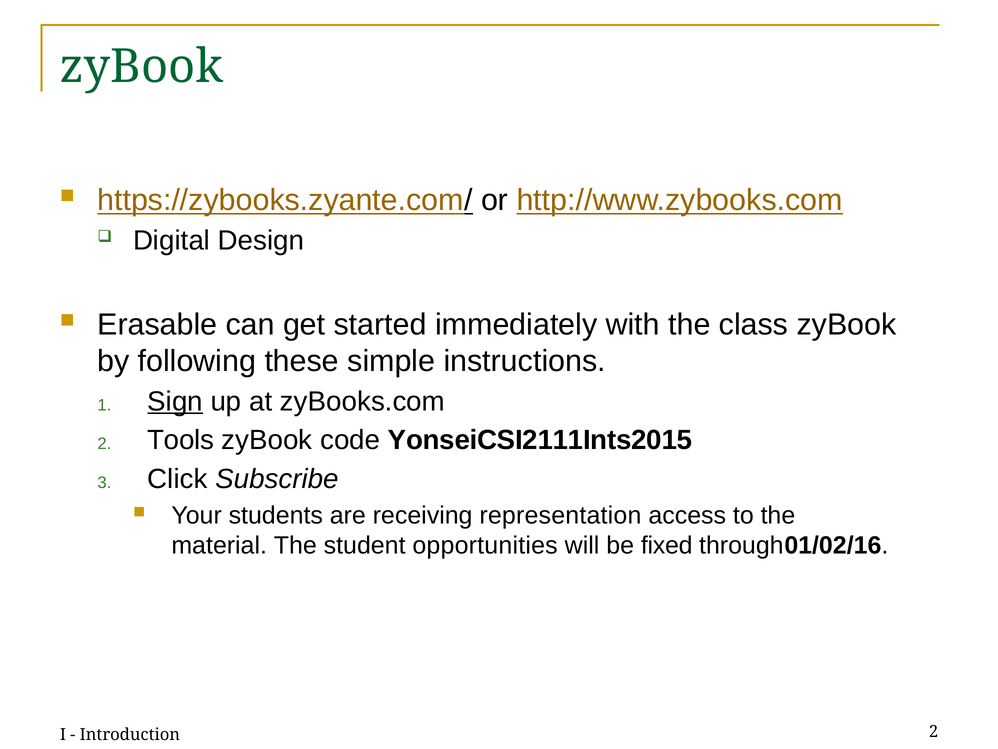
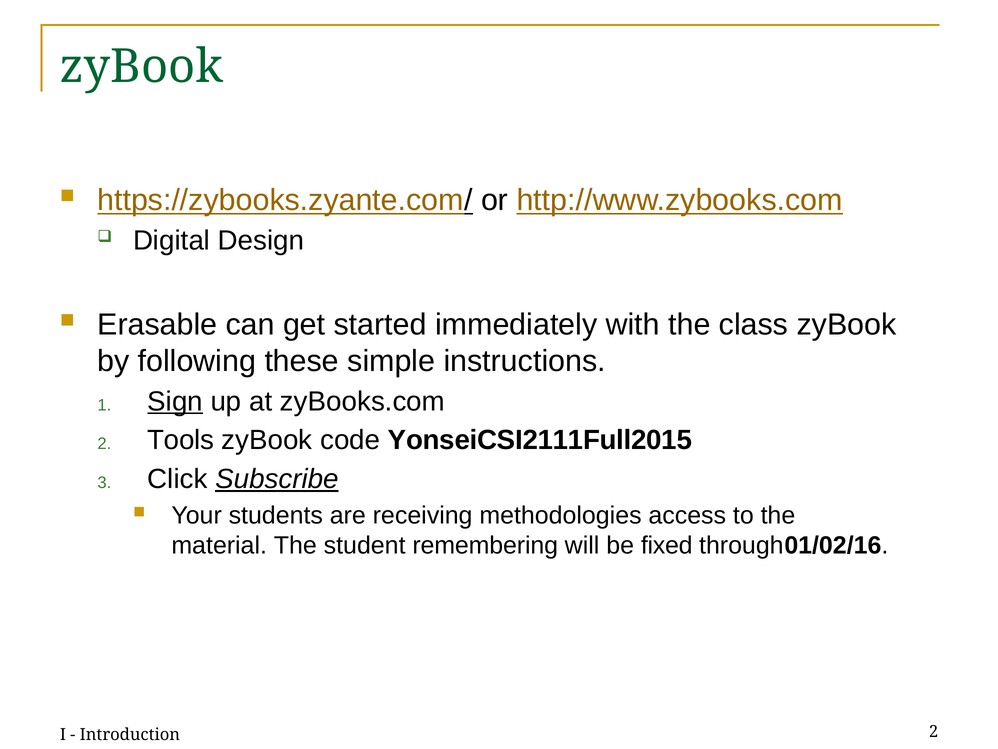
YonseiCSI2111Ints2015: YonseiCSI2111Ints2015 -> YonseiCSI2111Full2015 (540, 440)
Subscribe underline: none -> present (277, 479)
representation: representation -> methodologies (560, 515)
opportunities: opportunities -> remembering (485, 545)
